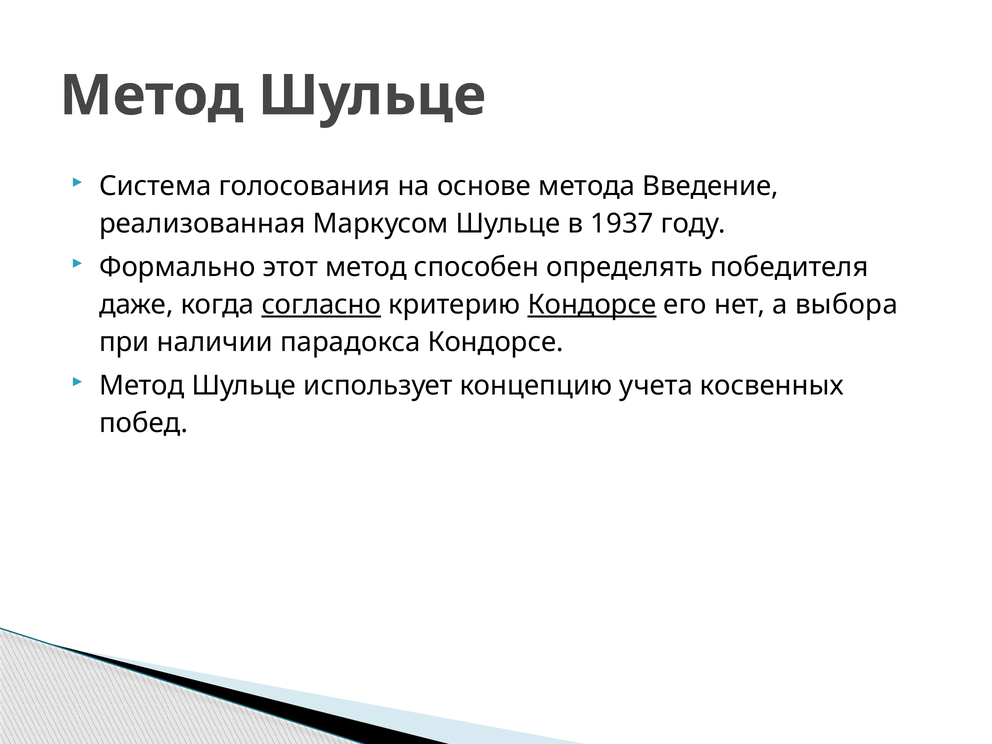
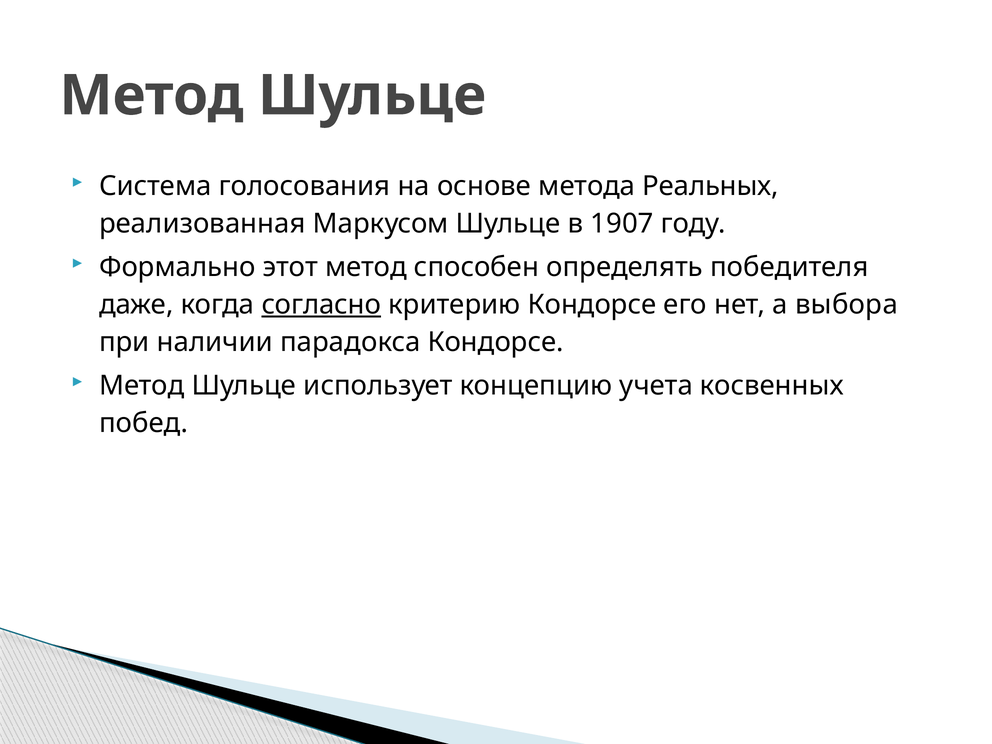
Введение: Введение -> Реальных (711, 186)
1937: 1937 -> 1907 (622, 224)
Кондорсе underline: present -> none (592, 305)
